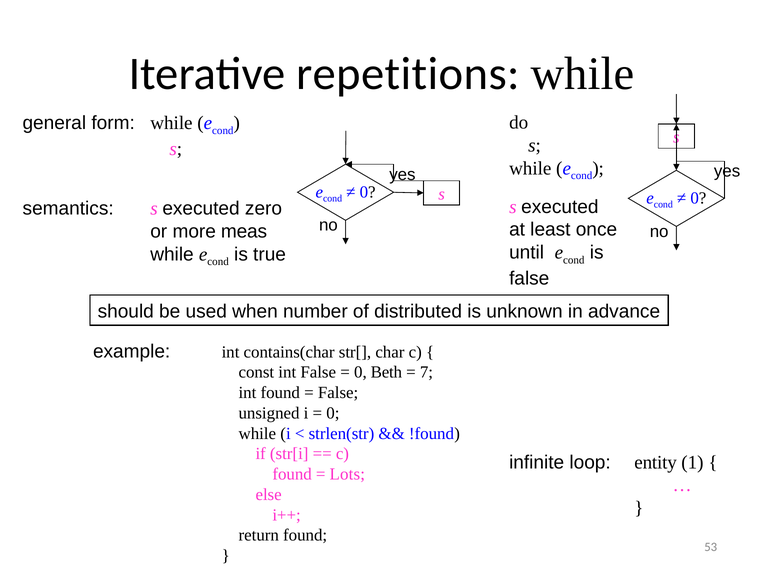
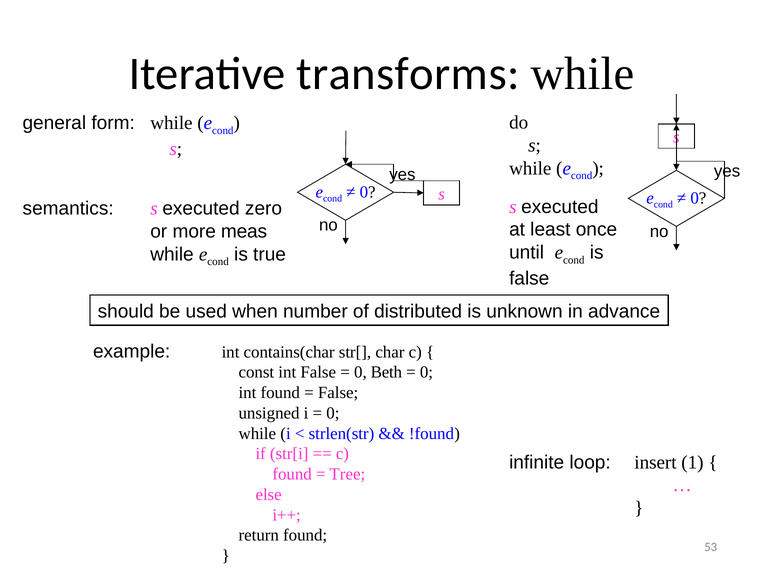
repetitions: repetitions -> transforms (408, 74)
7: 7 -> 0 (426, 372)
entity: entity -> insert (655, 462)
Lots: Lots -> Tree (347, 474)
